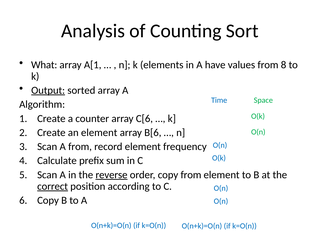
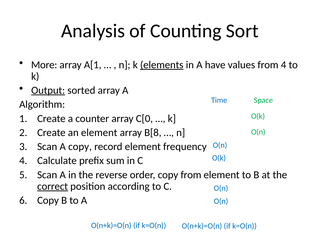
What: What -> More (44, 65)
elements underline: none -> present (162, 65)
from 8: 8 -> 4 (284, 65)
C[6: C[6 -> C[0 (144, 118)
B[6: B[6 -> B[8 (153, 133)
A from: from -> copy (80, 147)
reverse underline: present -> none (111, 175)
